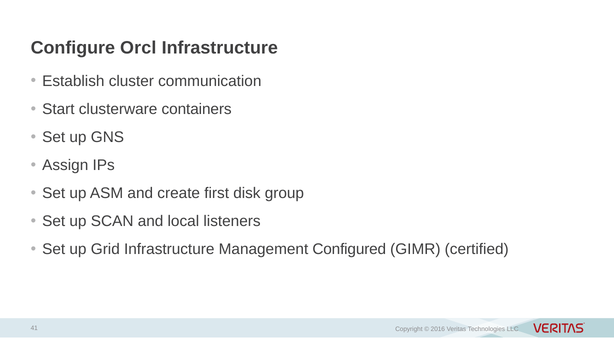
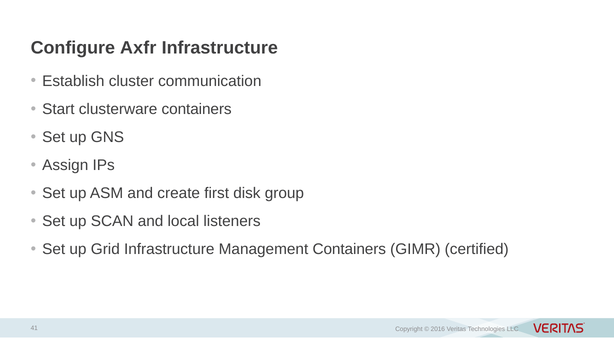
Orcl: Orcl -> Axfr (138, 48)
Management Configured: Configured -> Containers (349, 250)
